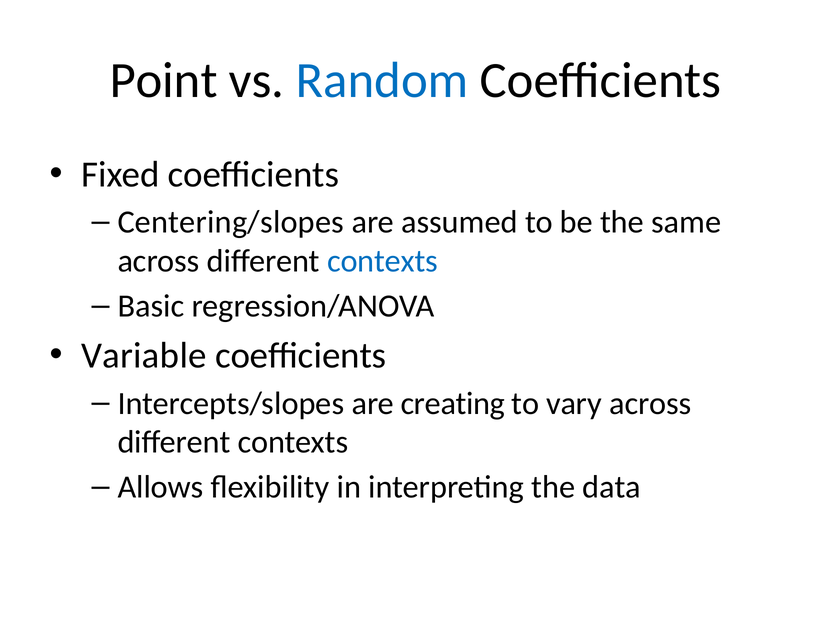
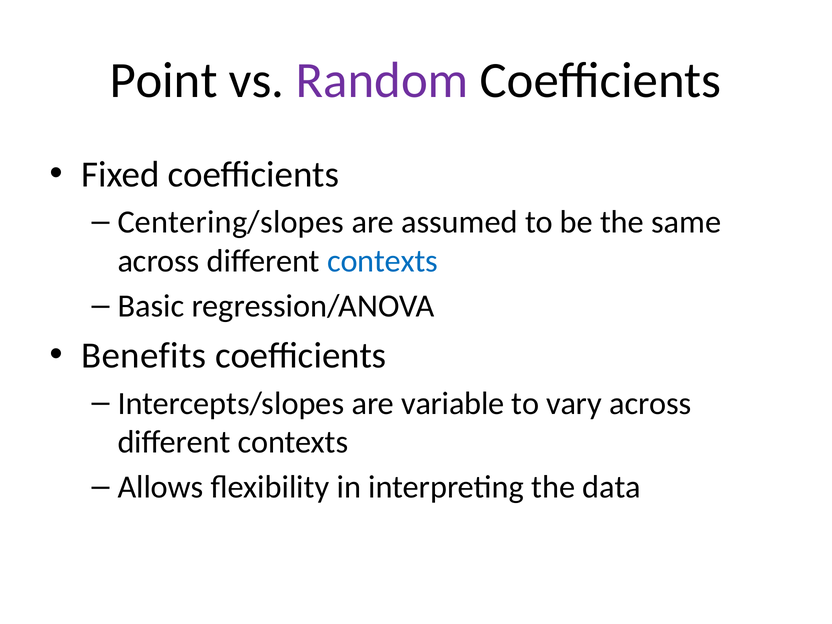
Random colour: blue -> purple (382, 81)
Variable: Variable -> Benefits (144, 356)
creating: creating -> variable (453, 403)
